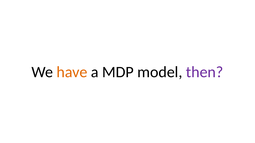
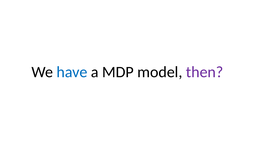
have colour: orange -> blue (72, 72)
